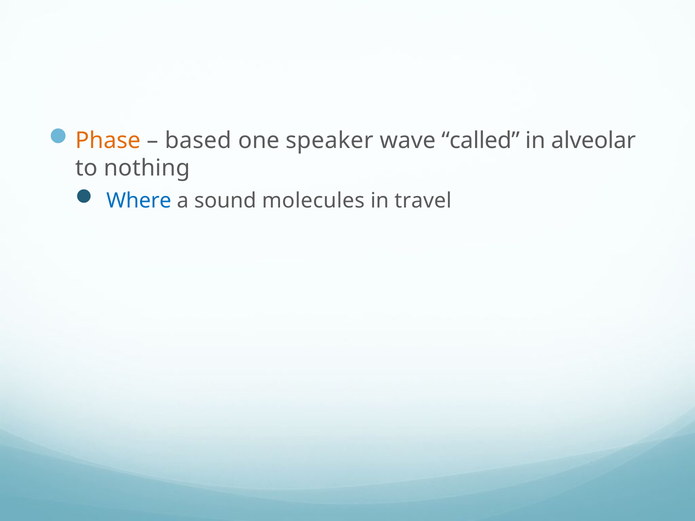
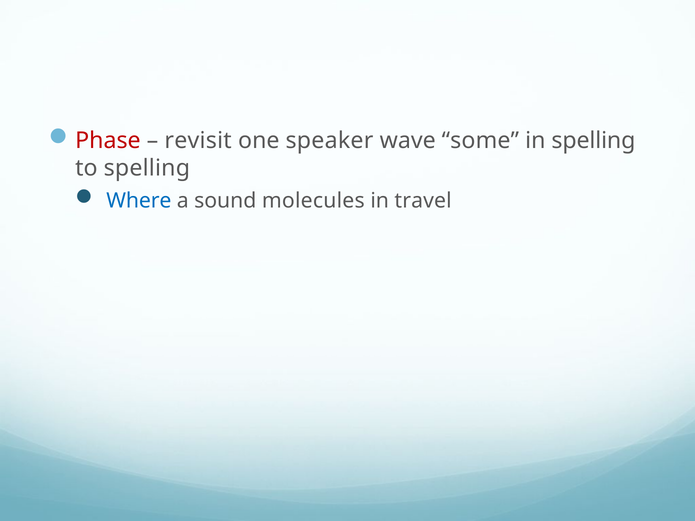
Phase colour: orange -> red (108, 141)
based: based -> revisit (198, 141)
called: called -> some (480, 141)
in alveolar: alveolar -> spelling (593, 141)
to nothing: nothing -> spelling (147, 168)
